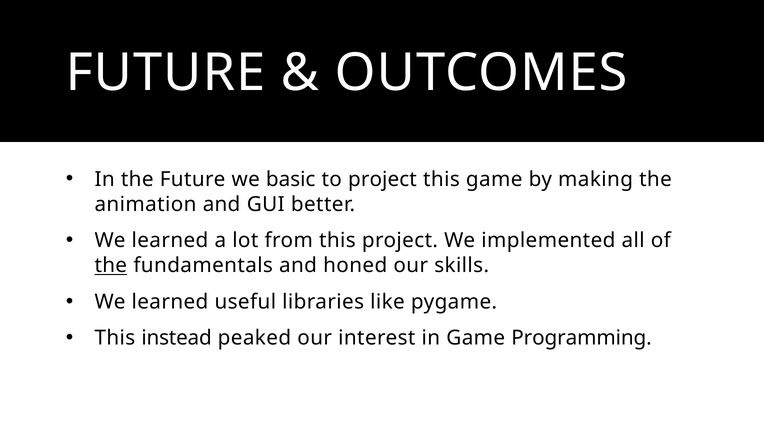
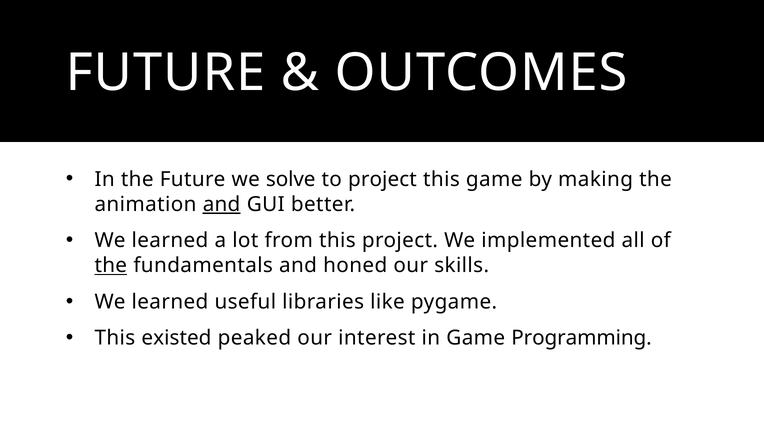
basic: basic -> solve (291, 179)
and underline: none -> present (222, 204)
instead: instead -> existed (176, 338)
